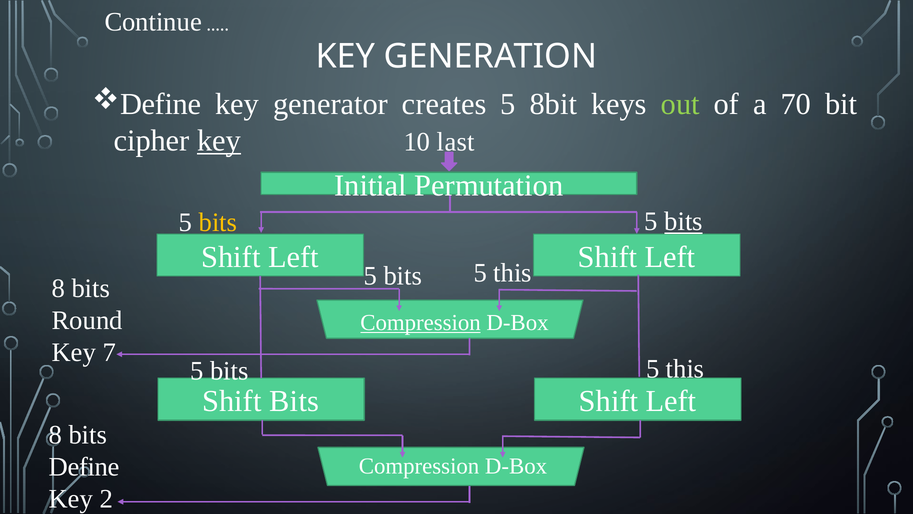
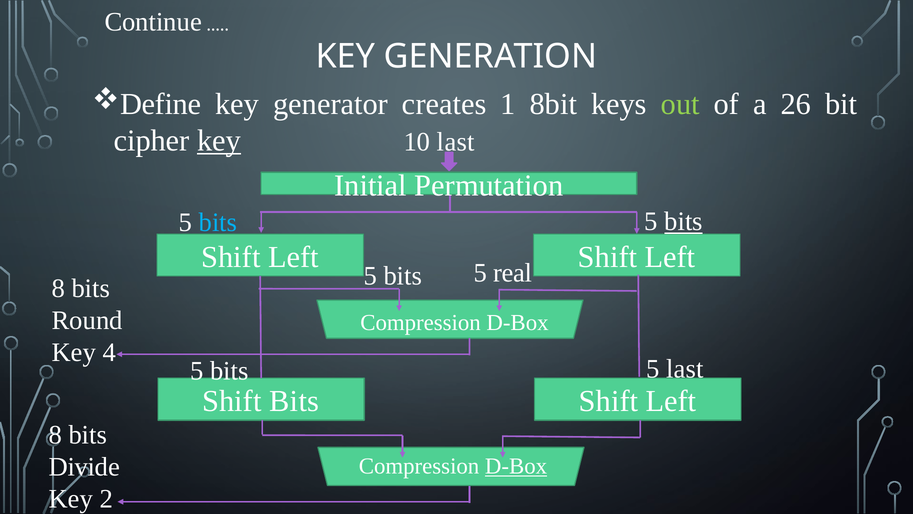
creates 5: 5 -> 1 (508, 104)
70: 70 -> 26 (796, 104)
bits colour: yellow -> light blue (218, 222)
this: this -> real (513, 273)
Compression underline: present -> none (421, 322)
7: 7 -> 4 (109, 352)
bits 5 this: this -> last (685, 369)
Define: Define -> Divide (84, 467)
D-Box underline: none -> present (516, 466)
